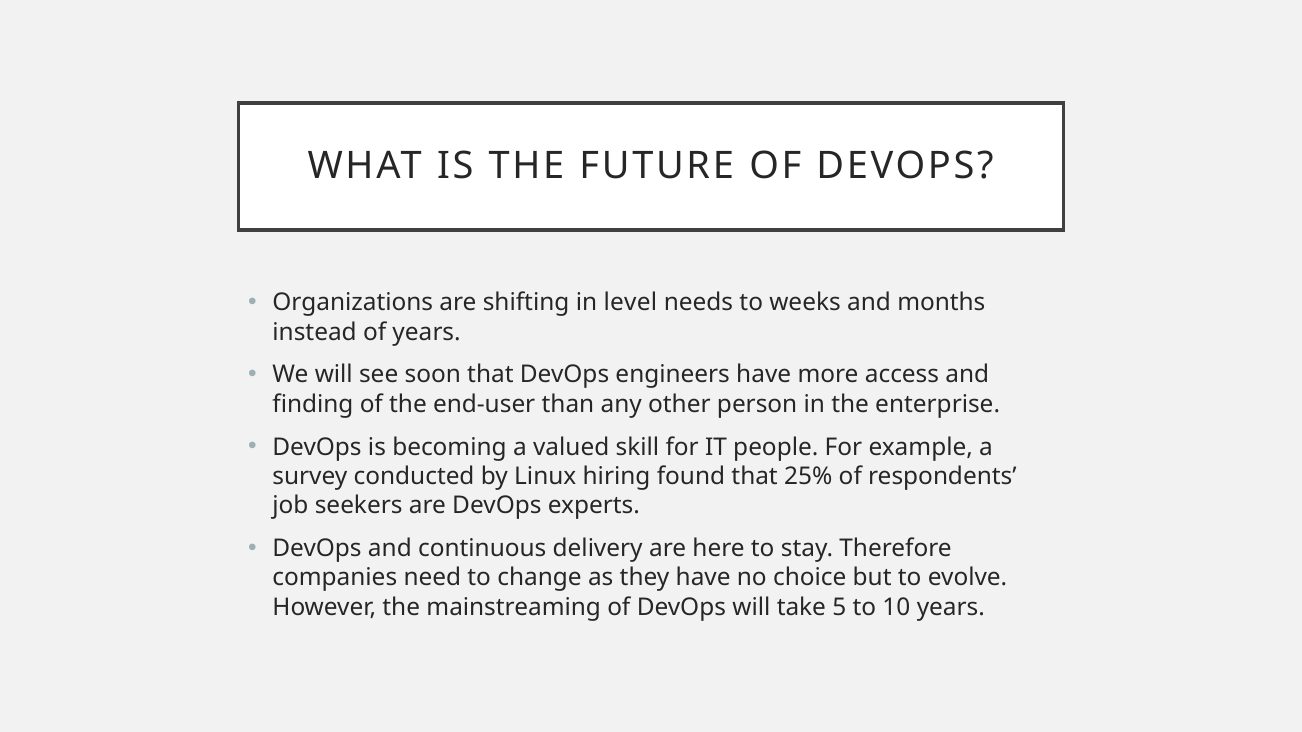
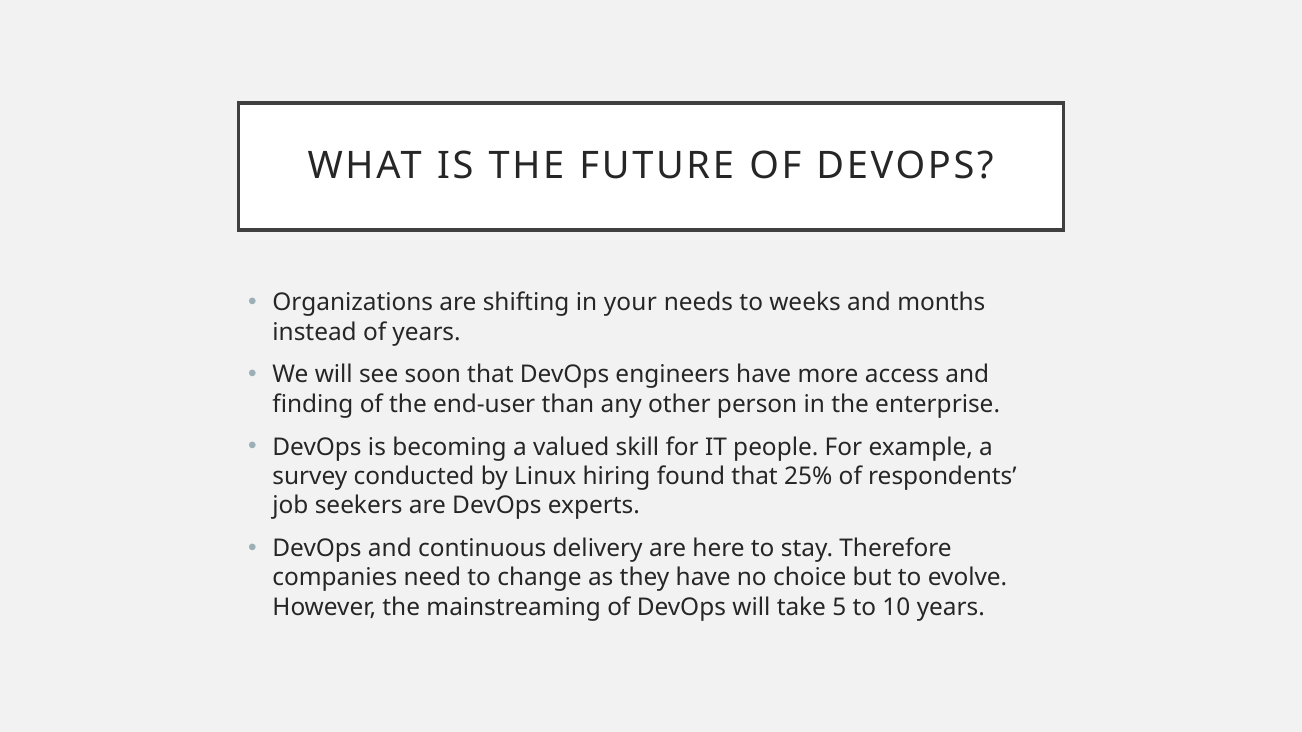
level: level -> your (630, 303)
